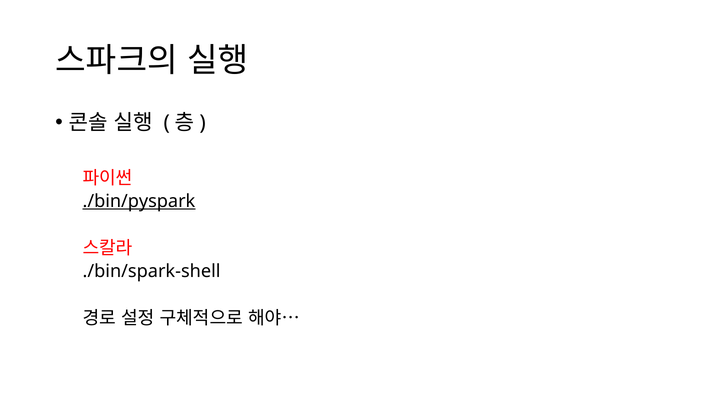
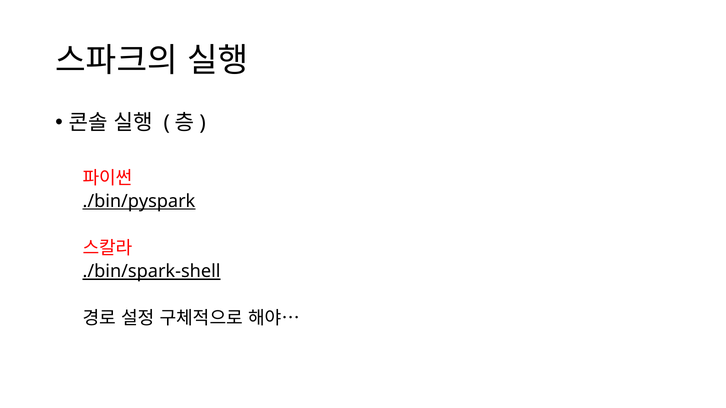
./bin/spark-shell underline: none -> present (152, 272)
